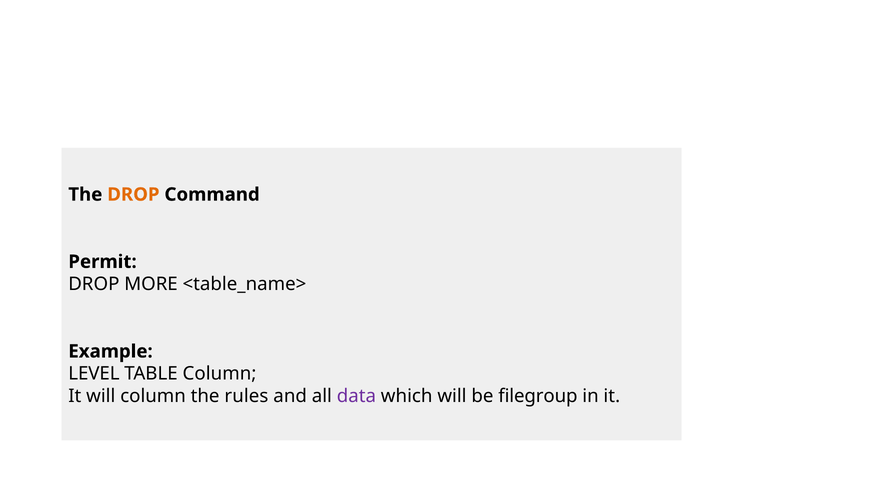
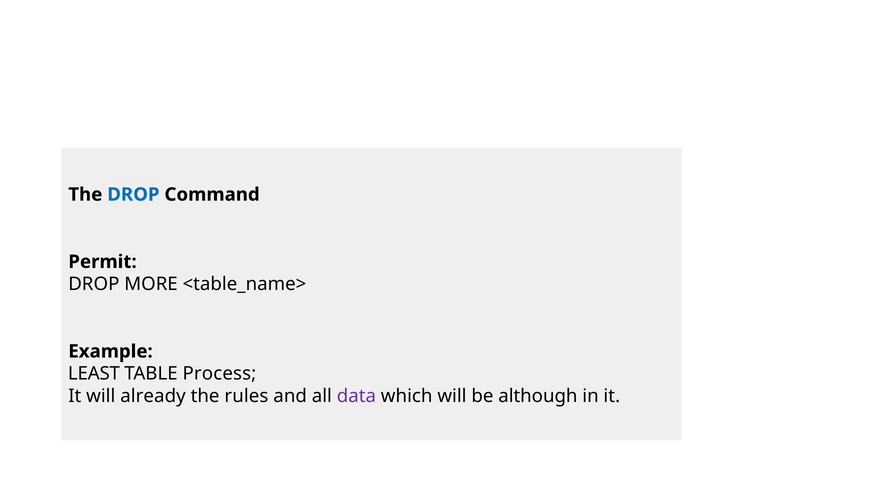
DROP colour: orange -> blue (133, 195)
LEVEL: LEVEL -> LEAST (94, 374)
TABLE Column: Column -> Process (219, 374)
will column: column -> already (153, 396)
filegroup: filegroup -> although (538, 396)
